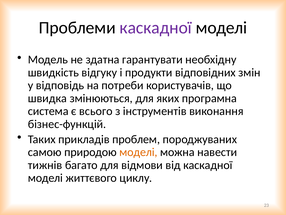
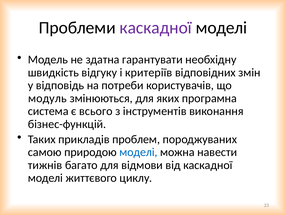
продукти: продукти -> критеріїв (149, 72)
швидка: швидка -> модуль (47, 98)
моделі colour: orange -> blue (138, 152)
